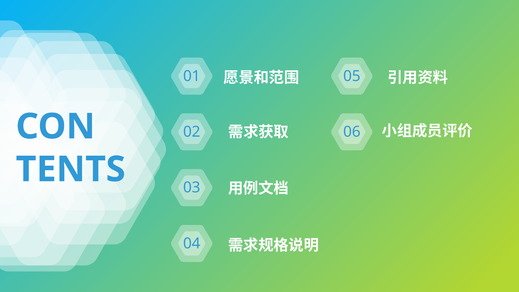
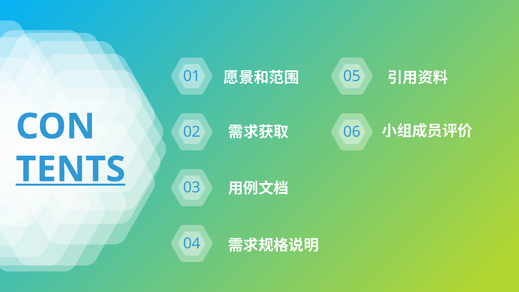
TENTS underline: none -> present (71, 169)
